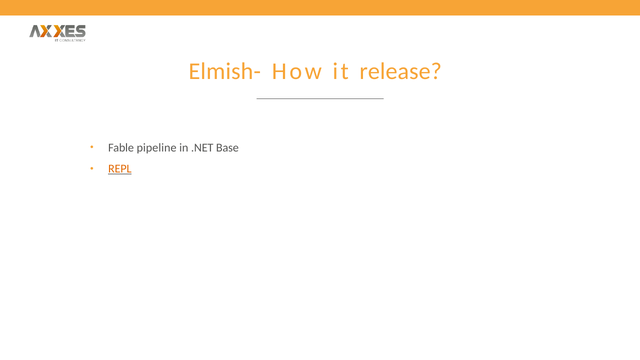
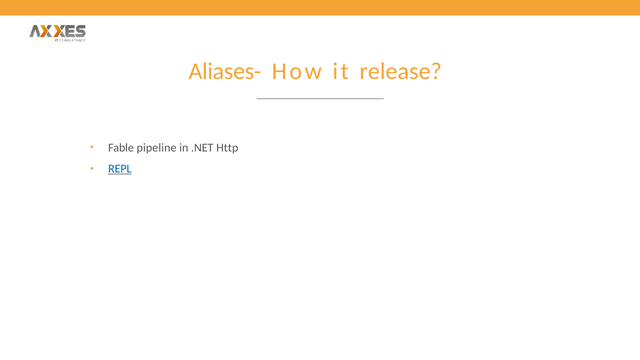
Elmish-: Elmish- -> Aliases- (225, 71)
Base: Base -> Http (227, 148)
REPL colour: orange -> blue (120, 169)
